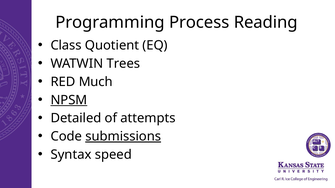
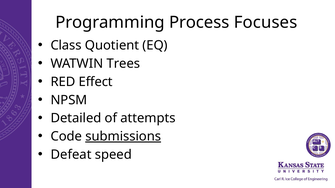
Reading: Reading -> Focuses (266, 23)
Much: Much -> Effect (96, 82)
NPSM underline: present -> none (69, 100)
Syntax: Syntax -> Defeat (71, 155)
